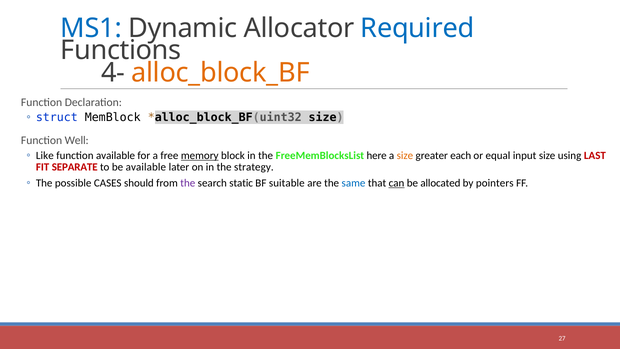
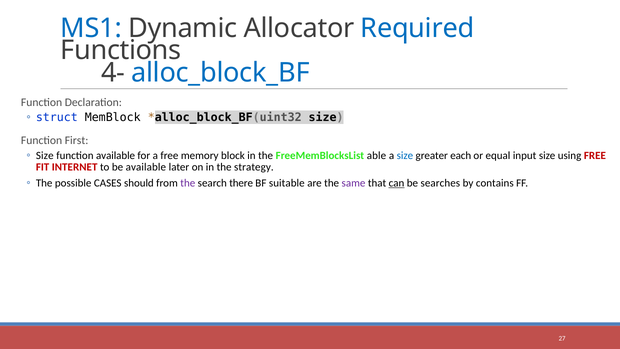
alloc_block_BF colour: orange -> blue (220, 73)
Well: Well -> First (77, 140)
Like: Like -> Size (45, 155)
memory underline: present -> none (200, 155)
here: here -> able (376, 155)
size colour: orange -> blue (405, 155)
using LAST: LAST -> FREE (595, 155)
SEPARATE: SEPARATE -> INTERNET (75, 167)
static: static -> there (241, 183)
same colour: blue -> purple (353, 183)
allocated: allocated -> searches (440, 183)
pointers: pointers -> contains (495, 183)
